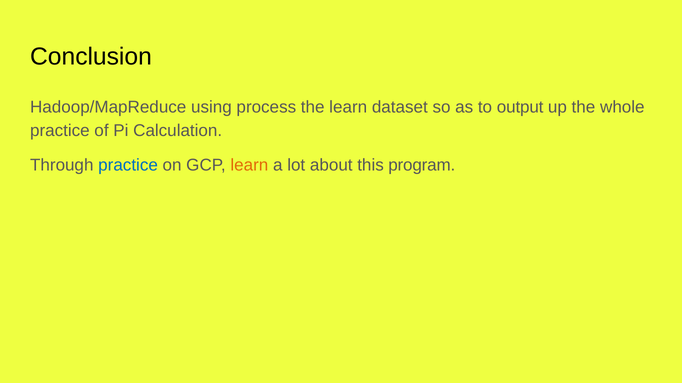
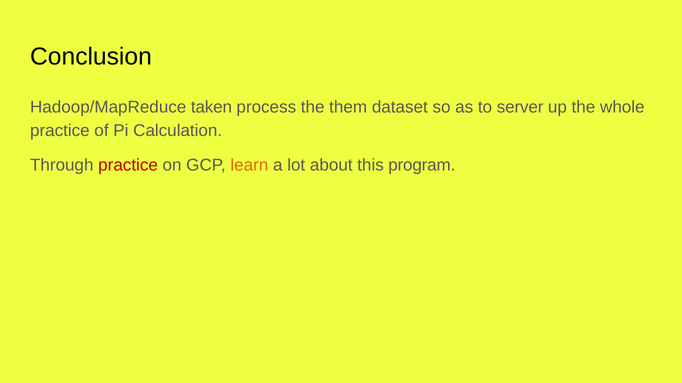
using: using -> taken (211, 107)
the learn: learn -> them (348, 107)
output: output -> server (520, 107)
practice colour: blue -> red (128, 166)
